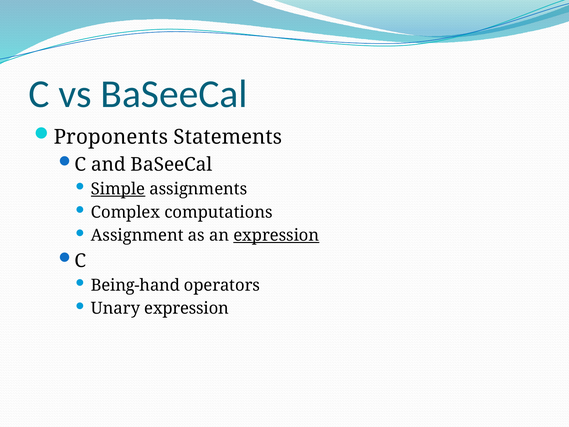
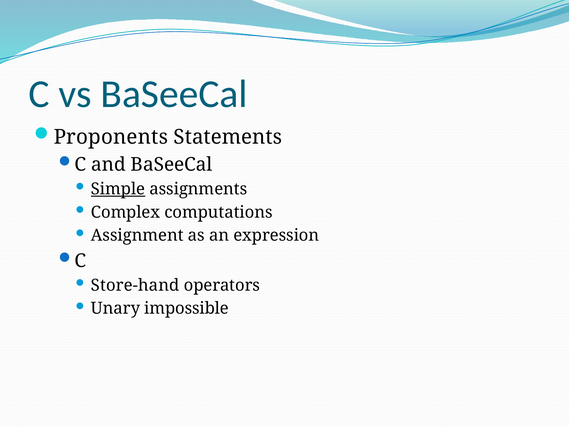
expression underline: present -> none (276, 235)
Being-hand: Being-hand -> Store-hand (135, 285)
Unary expression: expression -> impossible (187, 308)
